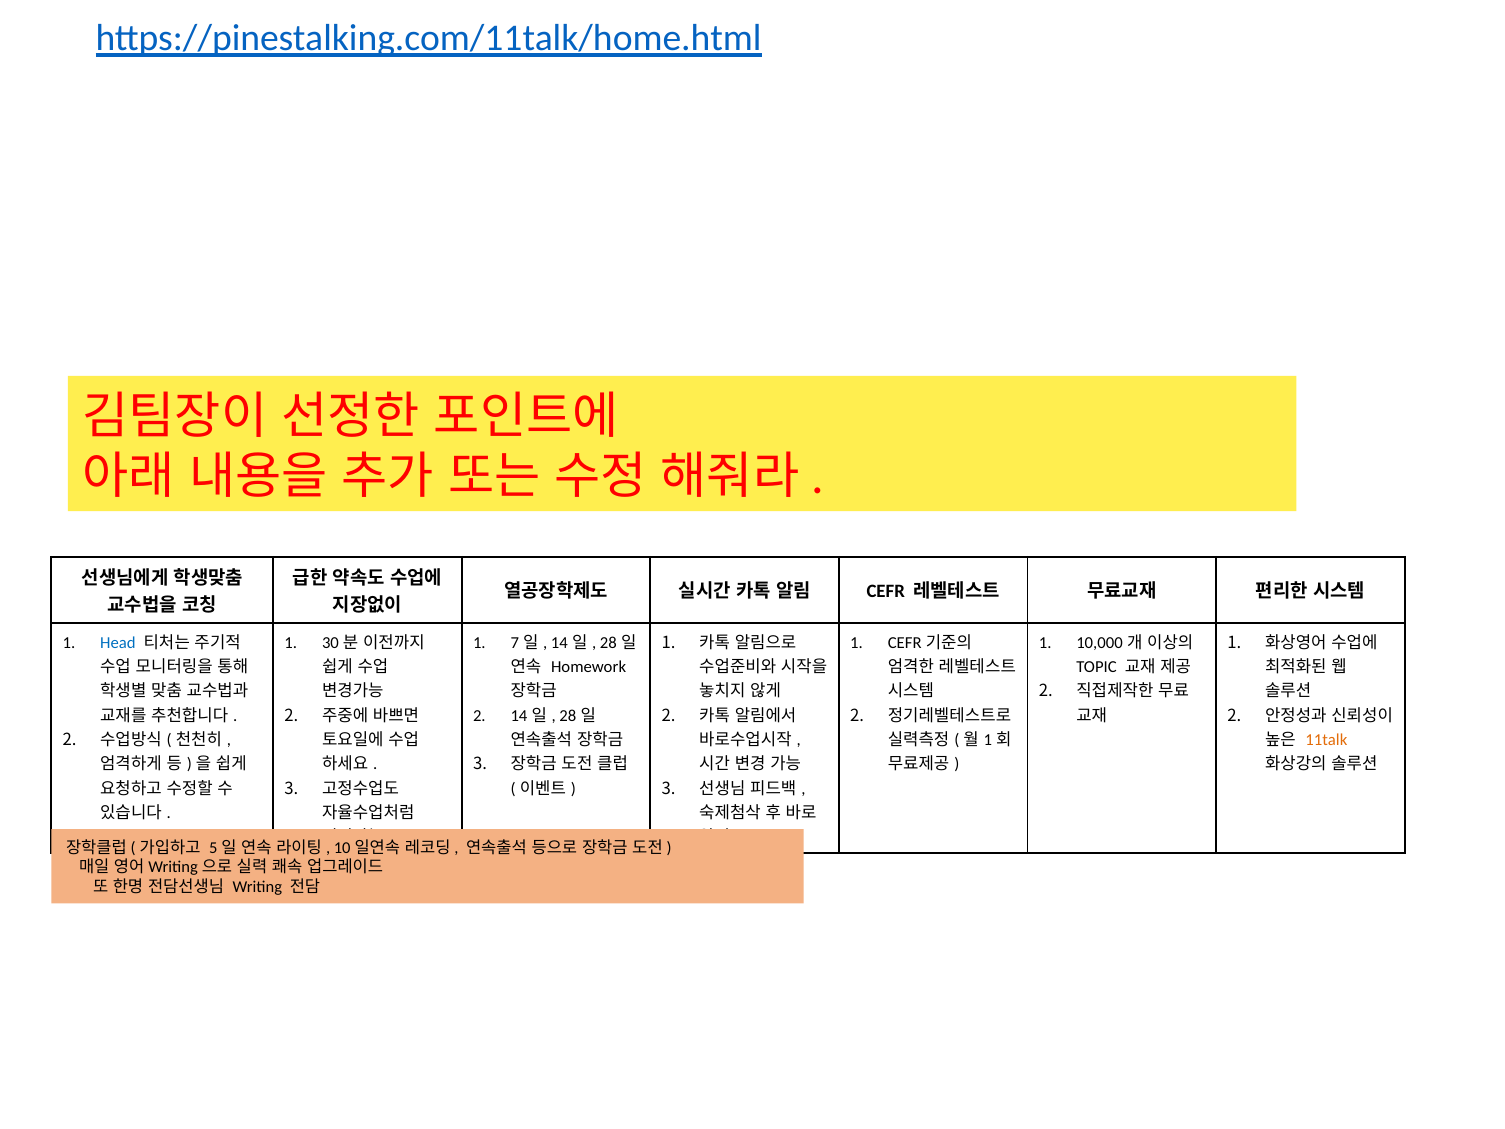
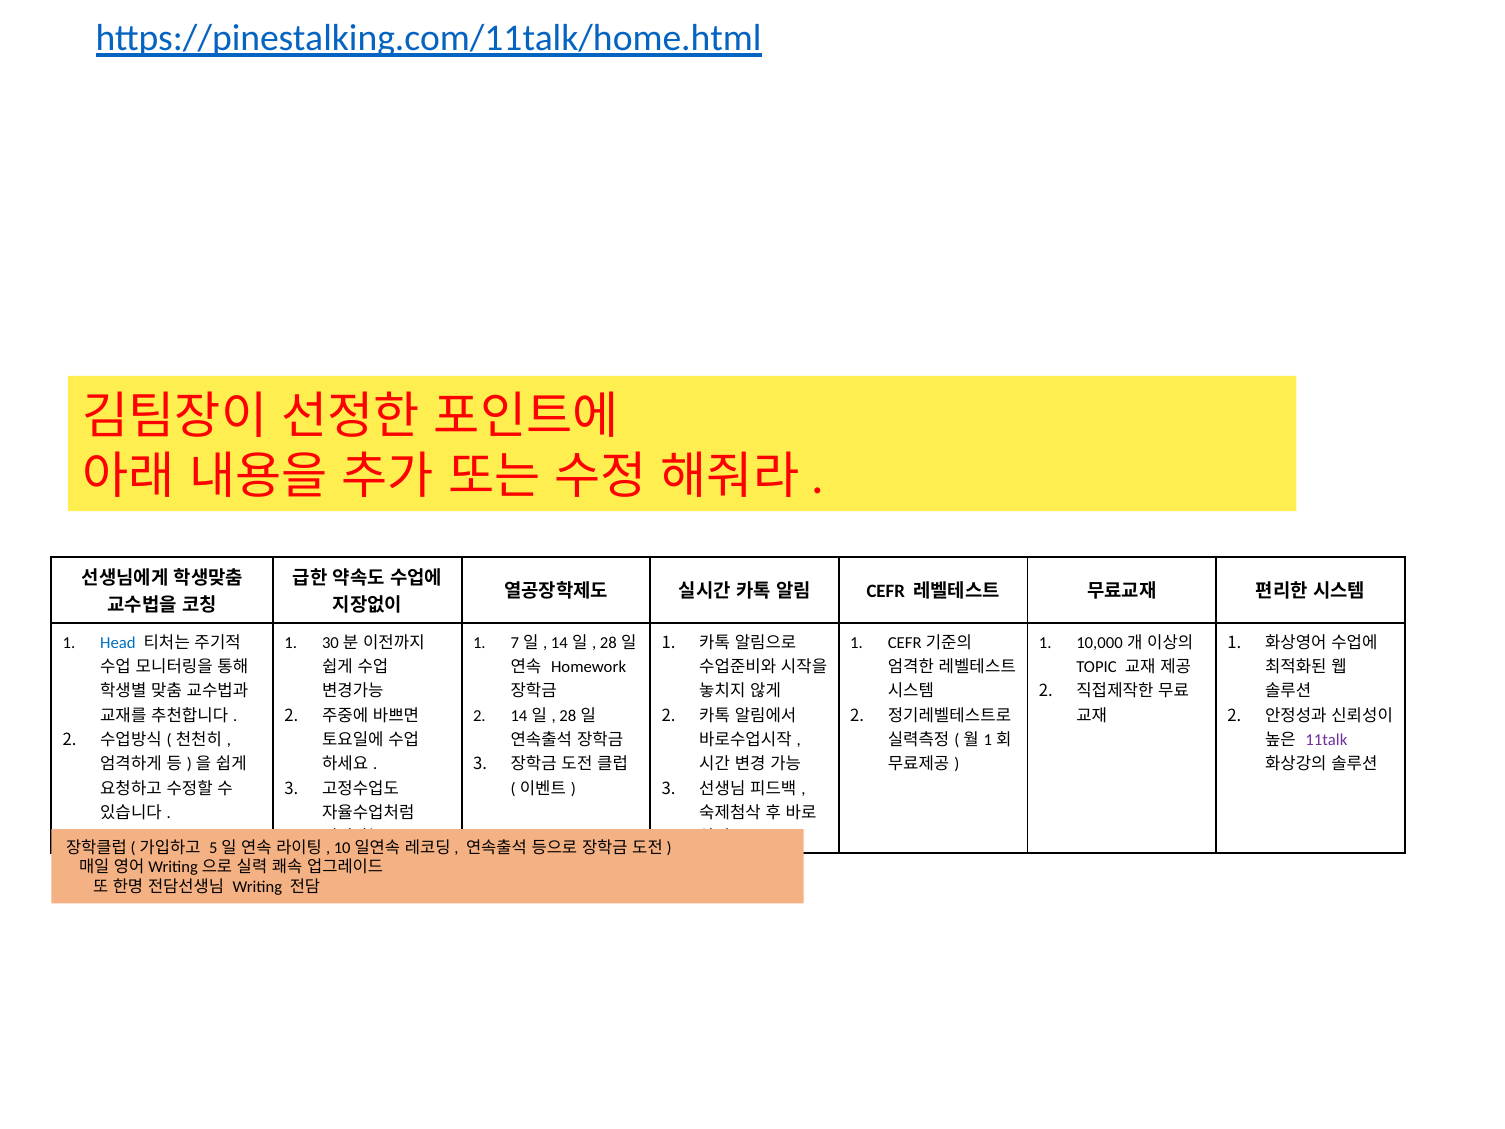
11talk colour: orange -> purple (1326, 740)
